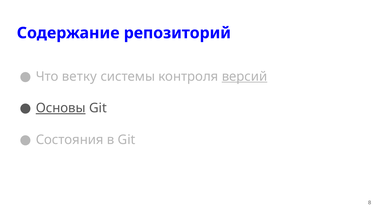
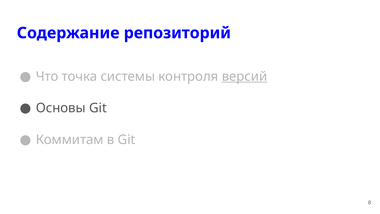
ветку: ветку -> точка (80, 76)
Основы underline: present -> none (61, 108)
Состояния: Состояния -> Коммитам (70, 140)
